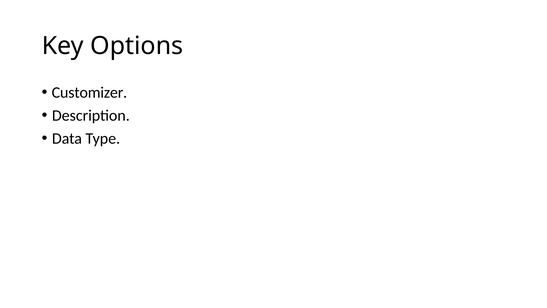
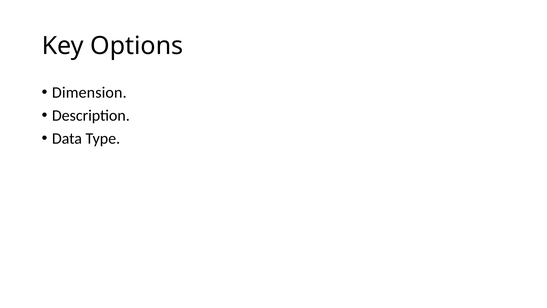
Customizer: Customizer -> Dimension (89, 92)
